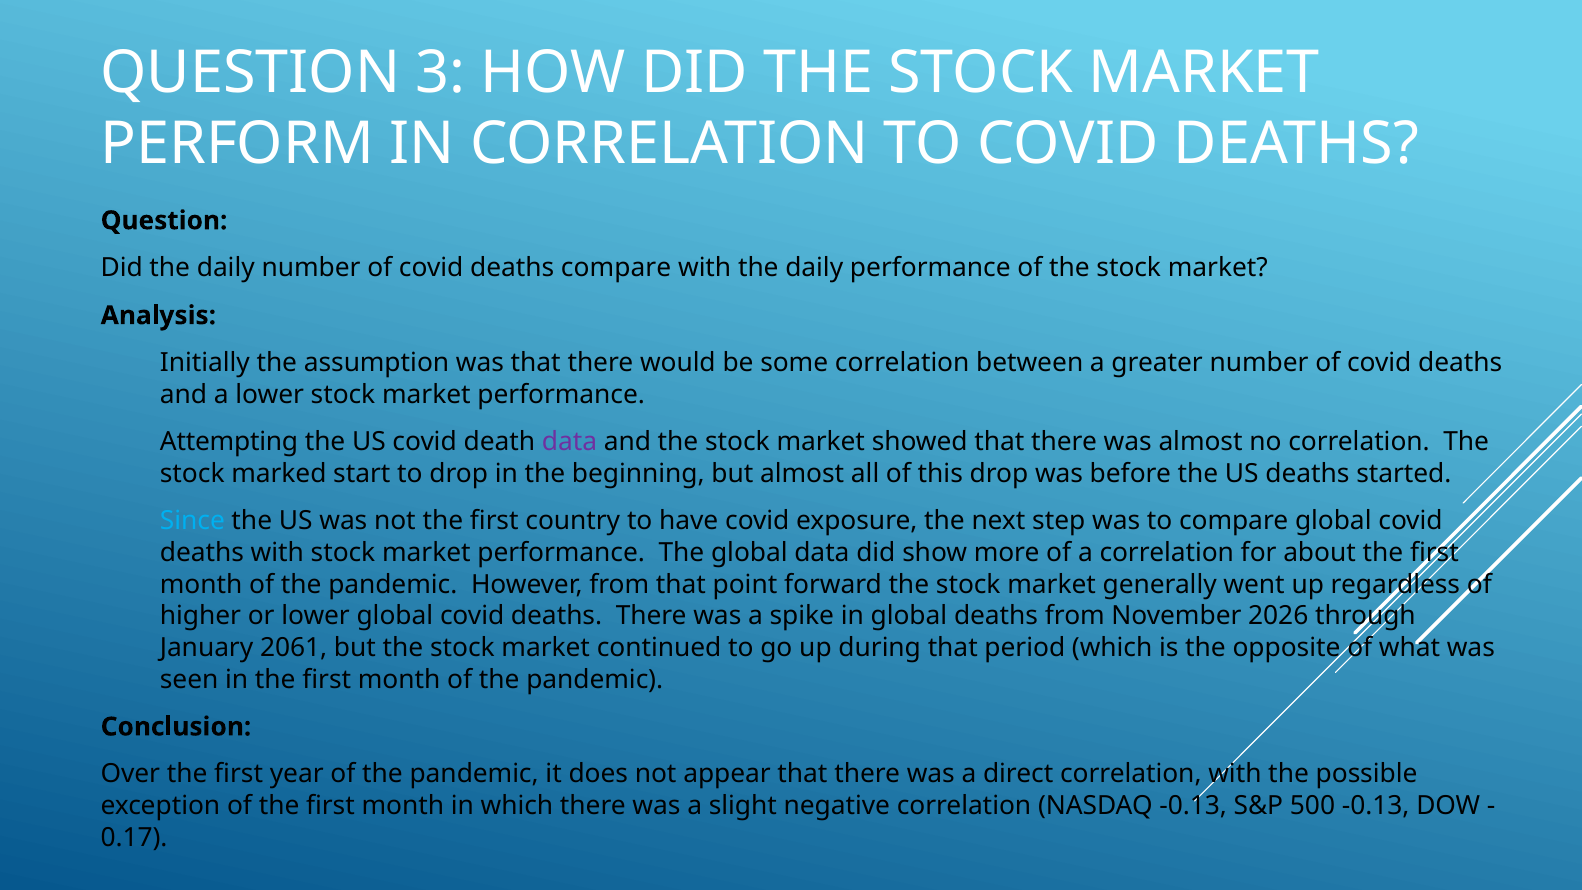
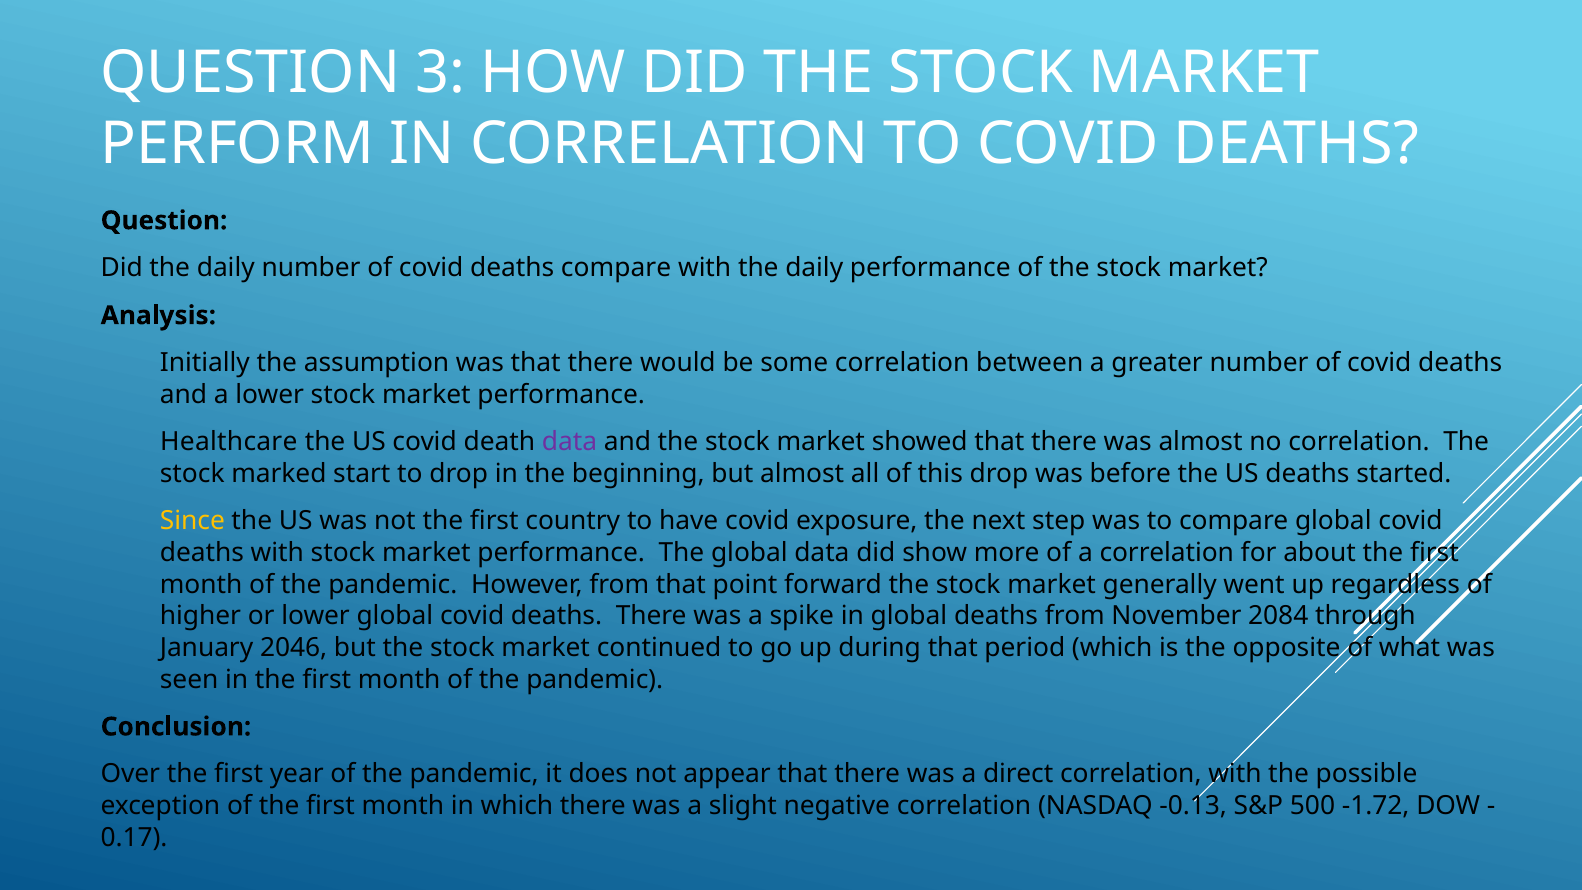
Attempting: Attempting -> Healthcare (229, 442)
Since colour: light blue -> yellow (192, 521)
2026: 2026 -> 2084 (1278, 616)
2061: 2061 -> 2046 (294, 648)
500 -0.13: -0.13 -> -1.72 (1376, 806)
